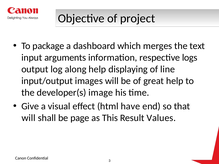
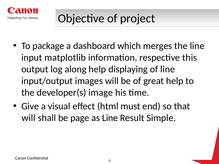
the text: text -> line (197, 46)
arguments: arguments -> matplotlib (65, 58)
logs: logs -> this (190, 58)
have: have -> must (131, 106)
as This: This -> Line (110, 118)
Values: Values -> Simple (161, 118)
